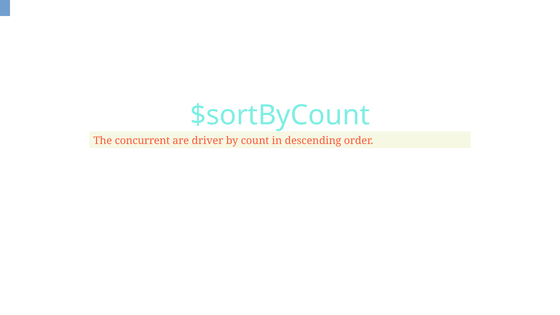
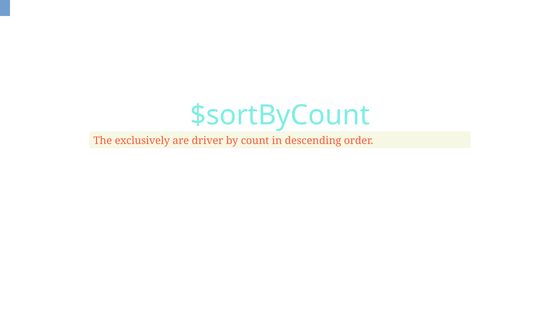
concurrent: concurrent -> exclusively (142, 141)
